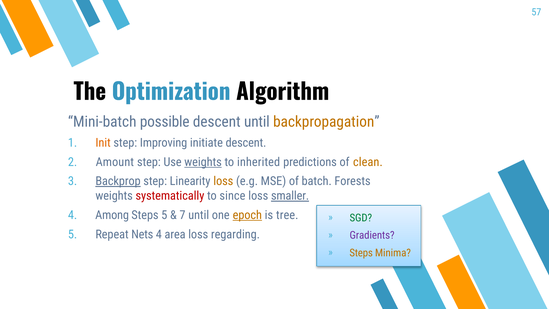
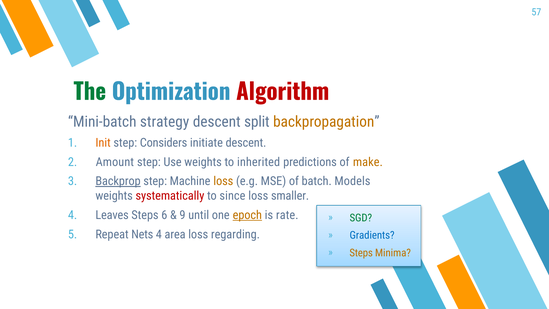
The colour: black -> green (90, 92)
Algorithm colour: black -> red (283, 92)
possible: possible -> strategy (165, 122)
descent until: until -> split (257, 122)
Improving: Improving -> Considers (164, 143)
weights underline: present -> none (203, 162)
clean: clean -> make (368, 162)
Linearity: Linearity -> Machine (190, 181)
Forests: Forests -> Models (352, 181)
smaller underline: present -> none (290, 196)
Among: Among -> Leaves (112, 215)
Steps 5: 5 -> 6 (164, 215)
7: 7 -> 9 (182, 215)
tree: tree -> rate (287, 215)
Gradients colour: purple -> blue (372, 235)
